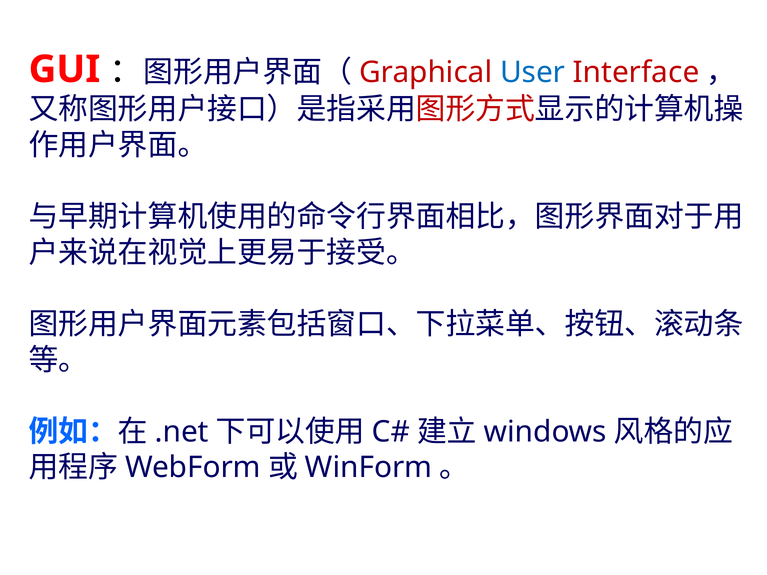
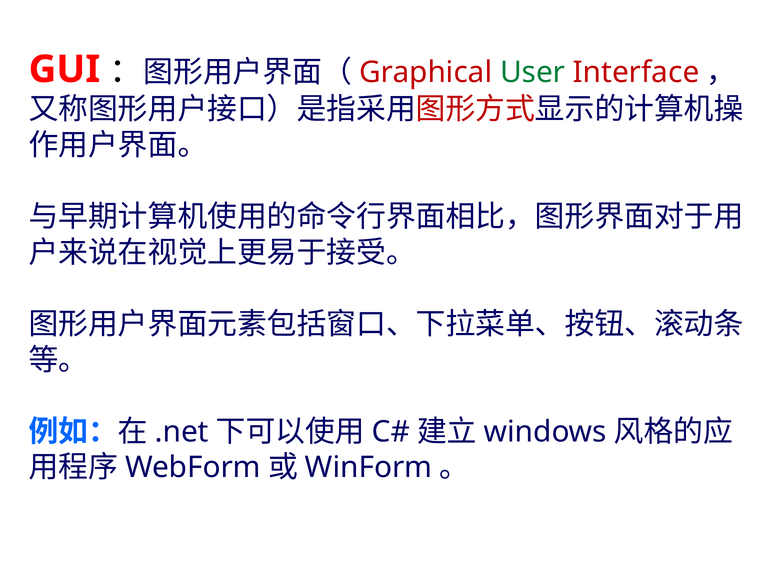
User colour: blue -> green (533, 72)
